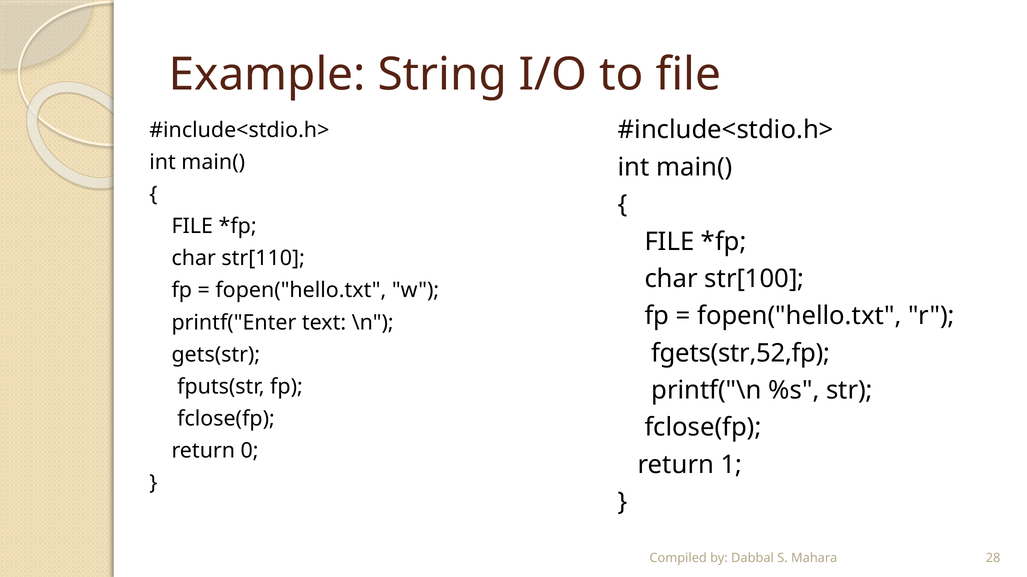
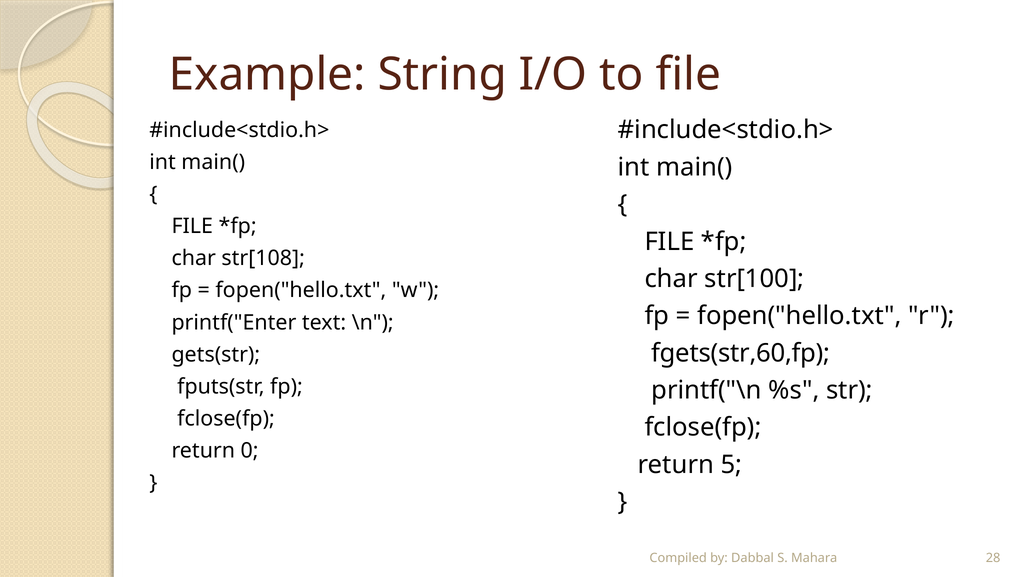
str[110: str[110 -> str[108 (263, 259)
fgets(str,52,fp: fgets(str,52,fp -> fgets(str,60,fp (741, 354)
1: 1 -> 5 (731, 465)
